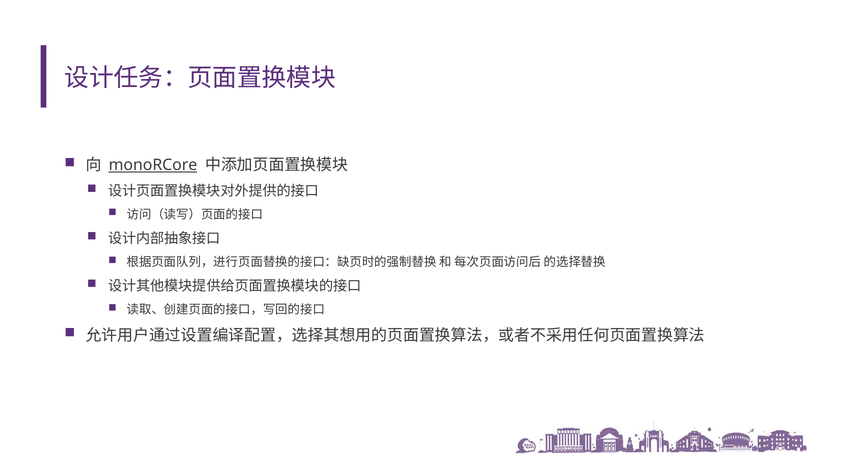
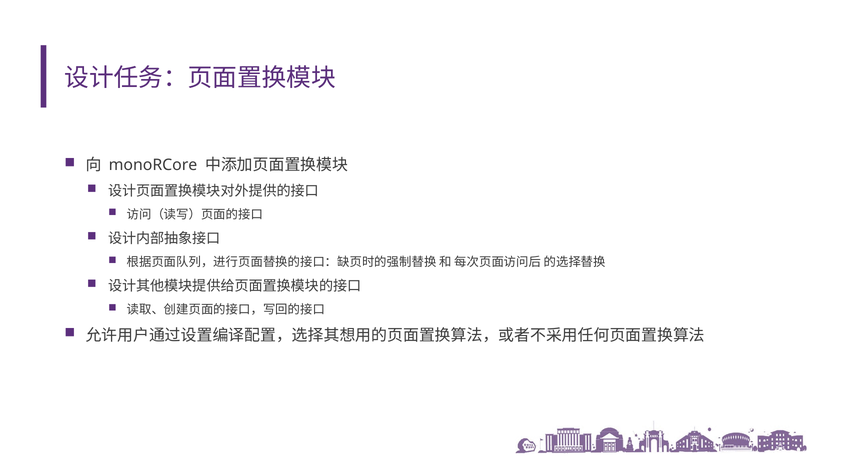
monoRCore underline: present -> none (153, 165)
